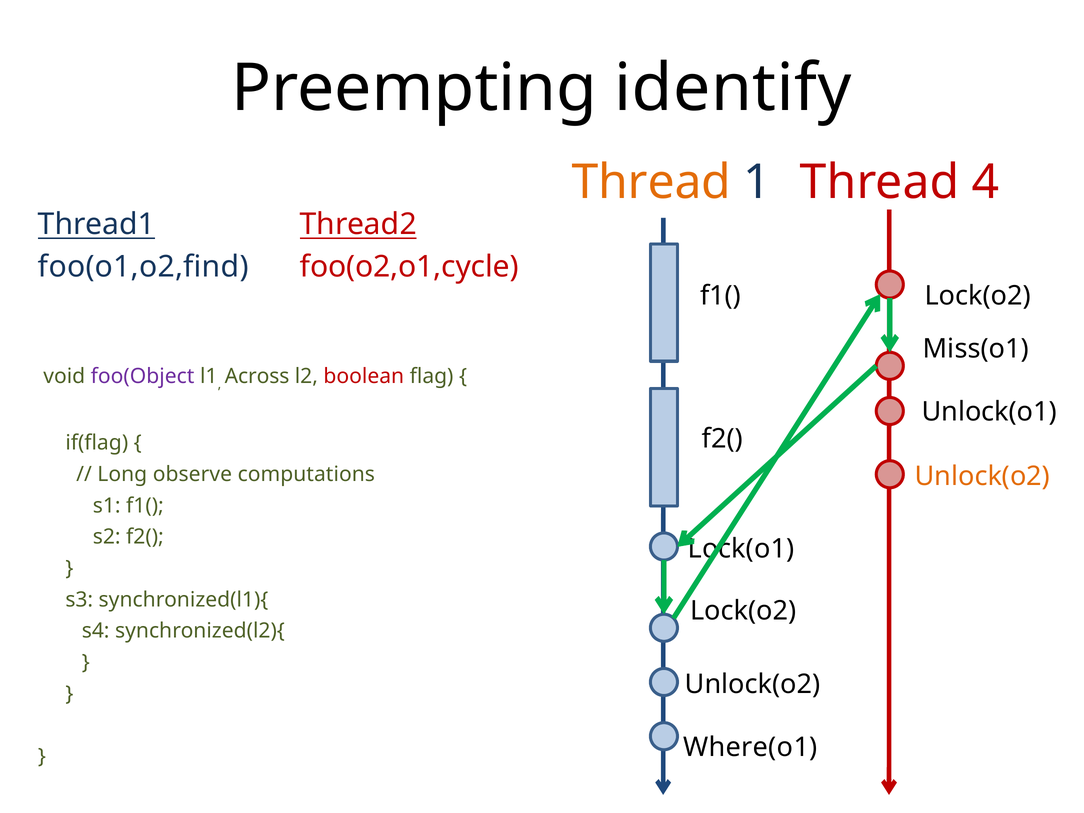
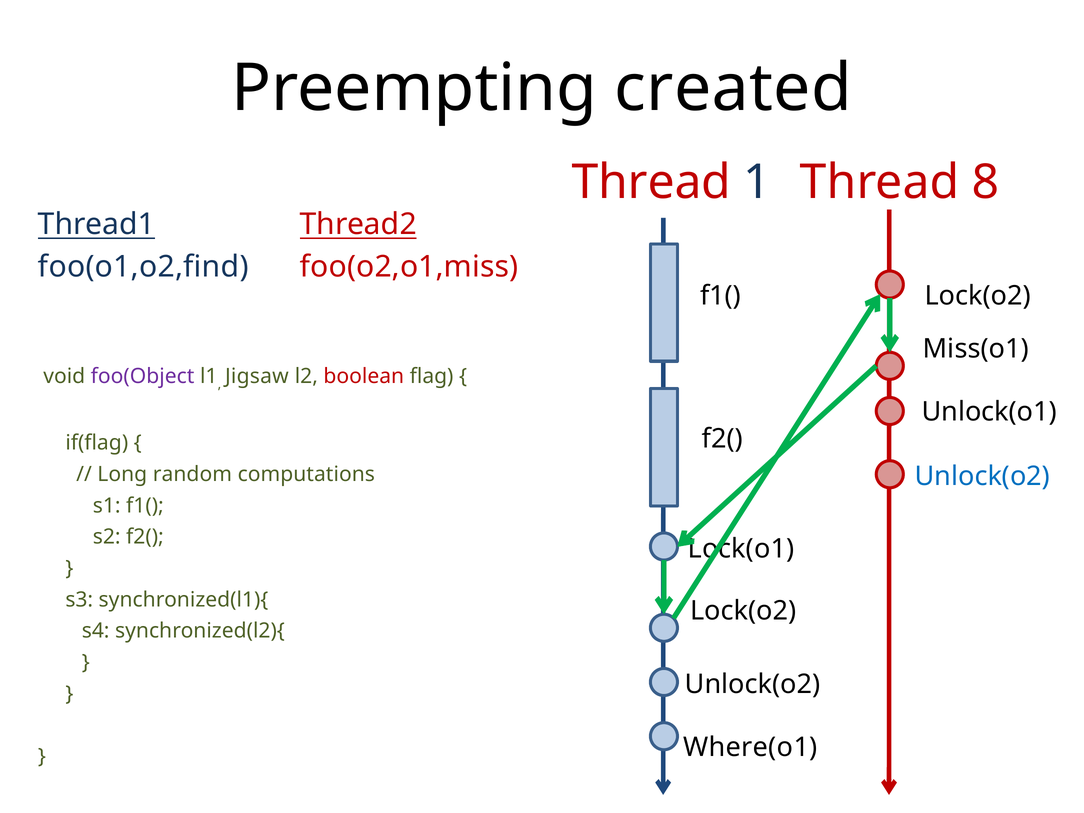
identify: identify -> created (733, 89)
Thread colour: orange -> red (651, 182)
4: 4 -> 8 (986, 182)
foo(o2,o1,cycle: foo(o2,o1,cycle -> foo(o2,o1,miss (409, 267)
Across: Across -> Jigsaw (257, 376)
observe: observe -> random (192, 474)
Unlock(o2 colour: orange -> blue (982, 477)
